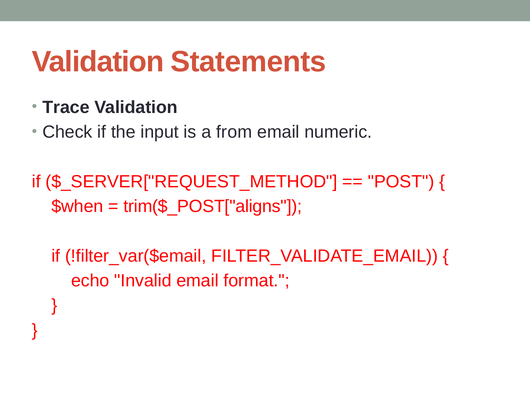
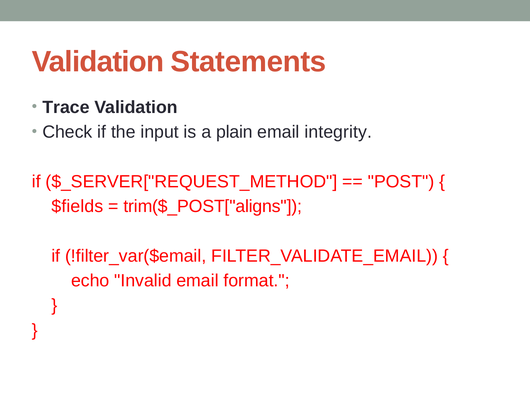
from: from -> plain (234, 132)
numeric: numeric -> integrity (338, 132)
$when: $when -> $fields (77, 206)
